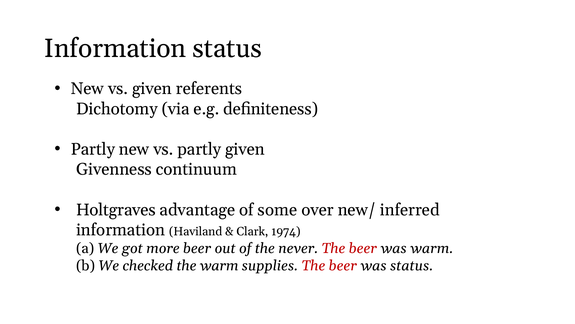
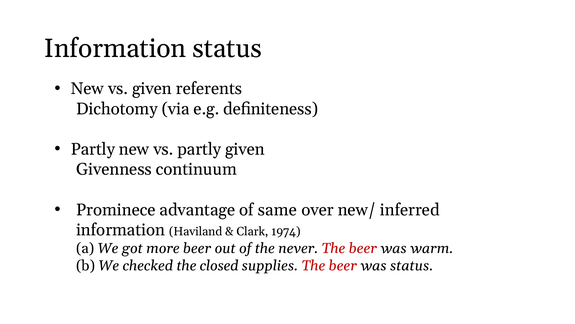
Holtgraves: Holtgraves -> Prominece (116, 209)
some: some -> same (277, 209)
the warm: warm -> closed (219, 265)
